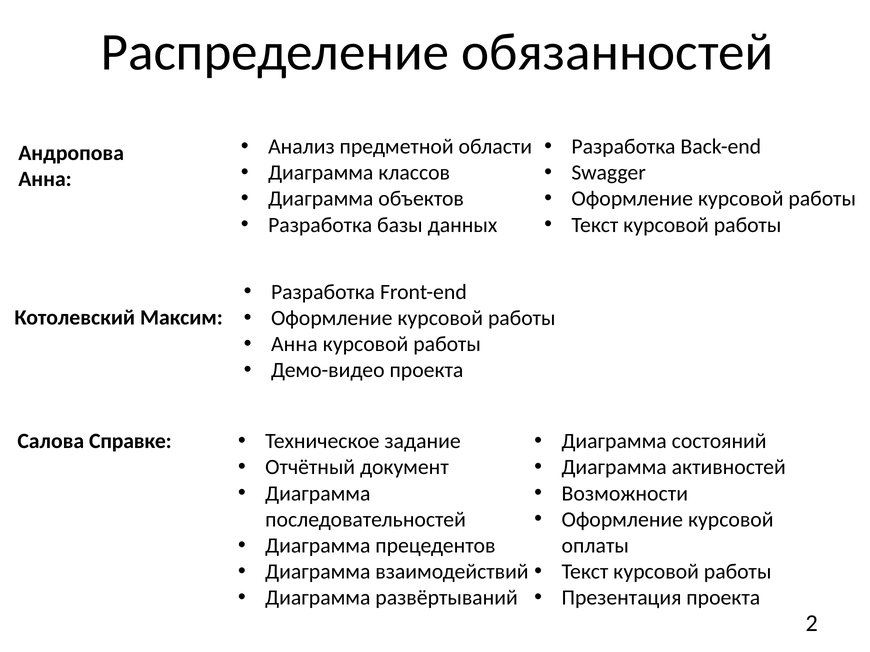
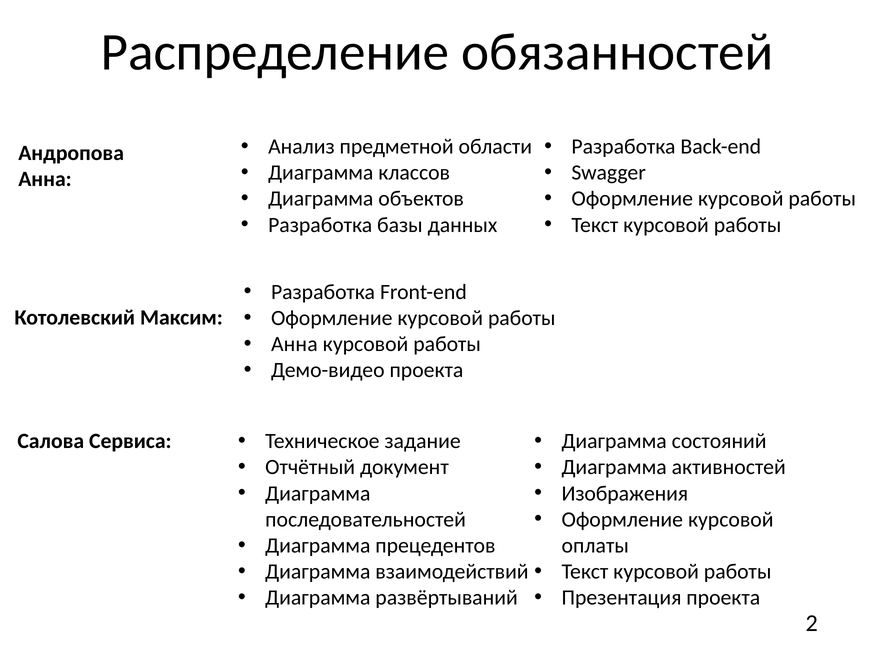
Справке: Справке -> Сервиса (130, 442)
Возможности: Возможности -> Изображения (625, 494)
